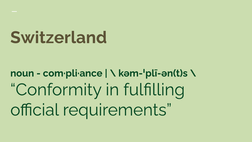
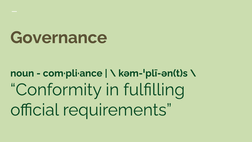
Switzerland: Switzerland -> Governance (59, 38)
